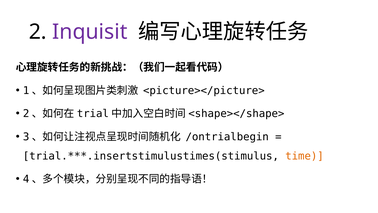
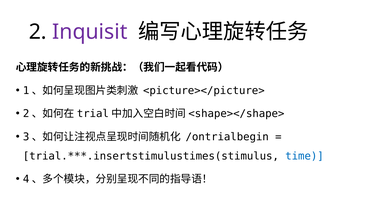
time colour: orange -> blue (305, 156)
